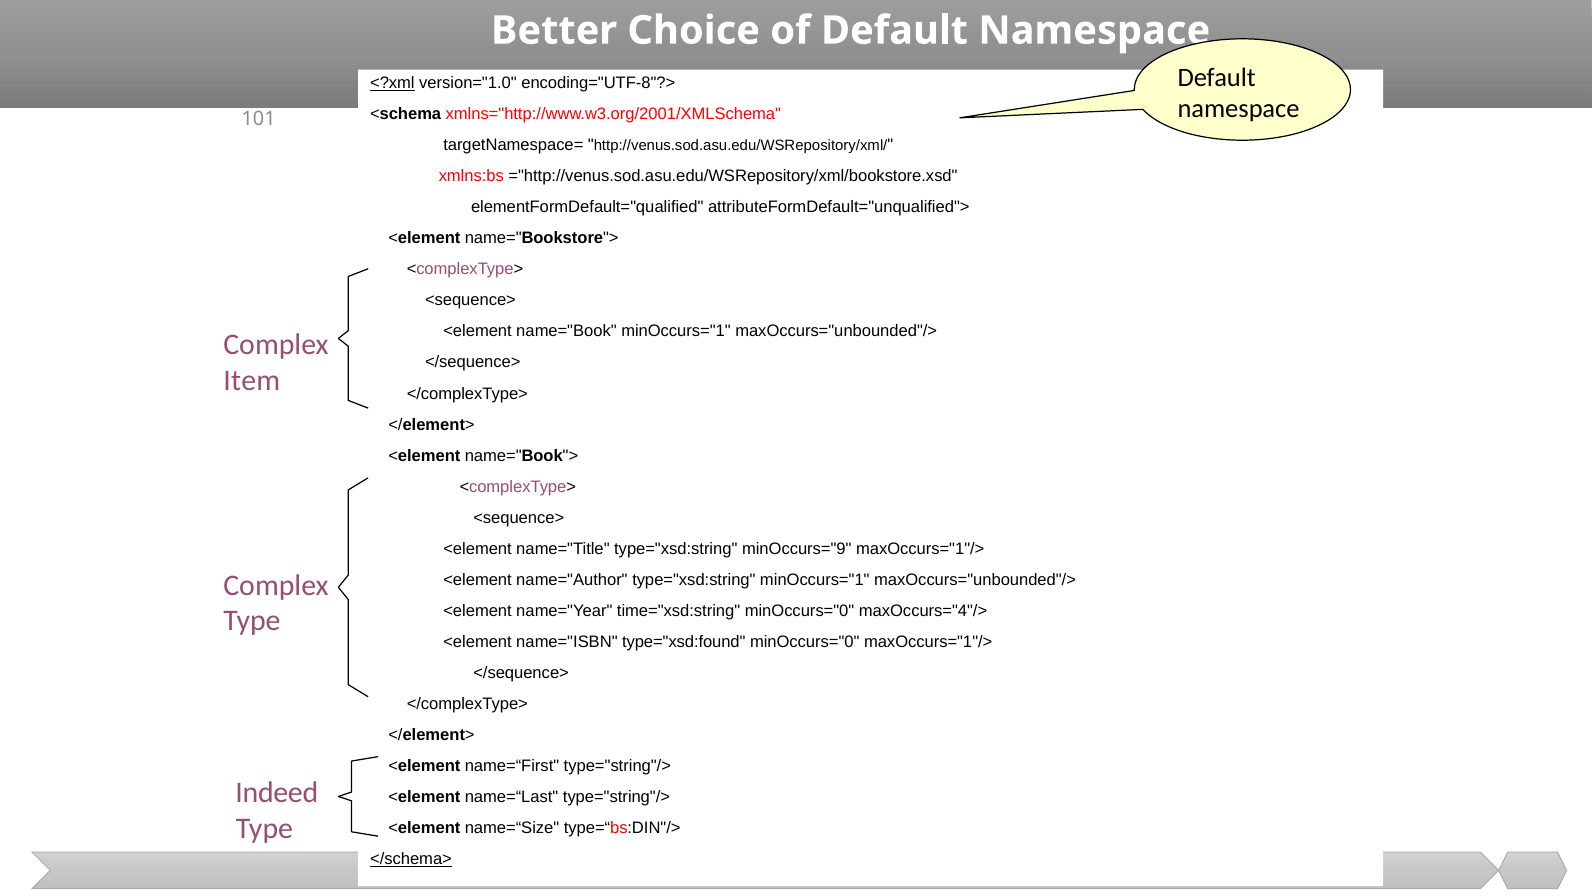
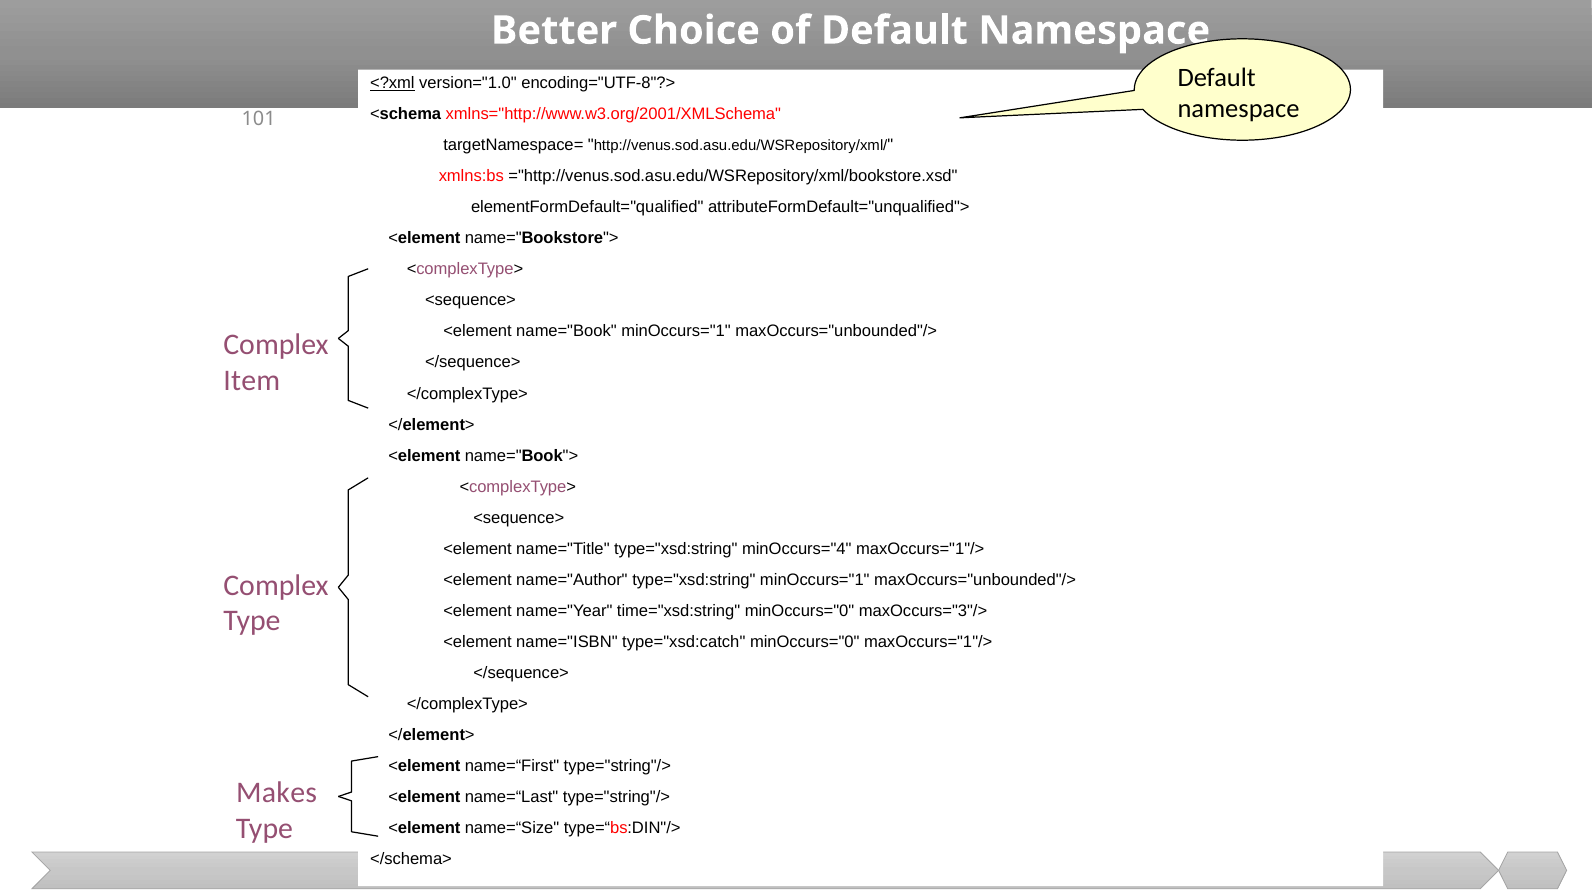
minOccurs="9: minOccurs="9 -> minOccurs="4 (797, 548)
maxOccurs="4"/>: maxOccurs="4"/> -> maxOccurs="3"/> (923, 611)
type="xsd:found: type="xsd:found -> type="xsd:catch (684, 642)
Indeed: Indeed -> Makes (277, 792)
</schema> underline: present -> none (411, 859)
